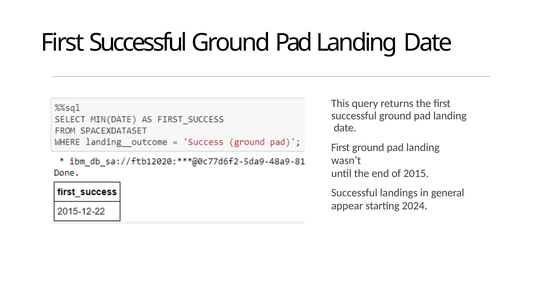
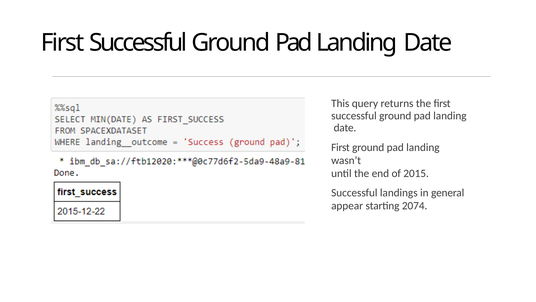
2024: 2024 -> 2074 (415, 205)
